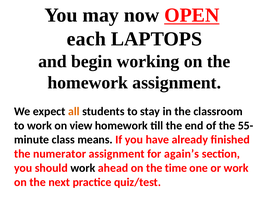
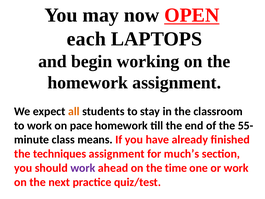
view: view -> pace (81, 125)
numerator: numerator -> techniques (60, 154)
again’s: again’s -> much’s (182, 154)
work colour: black -> purple (83, 168)
